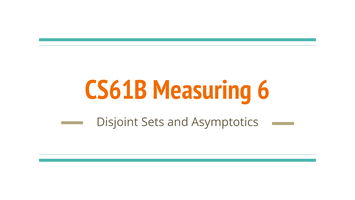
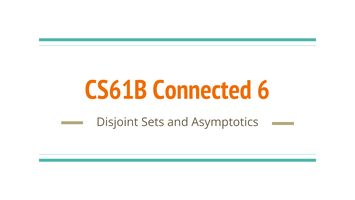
Measuring: Measuring -> Connected (202, 90)
